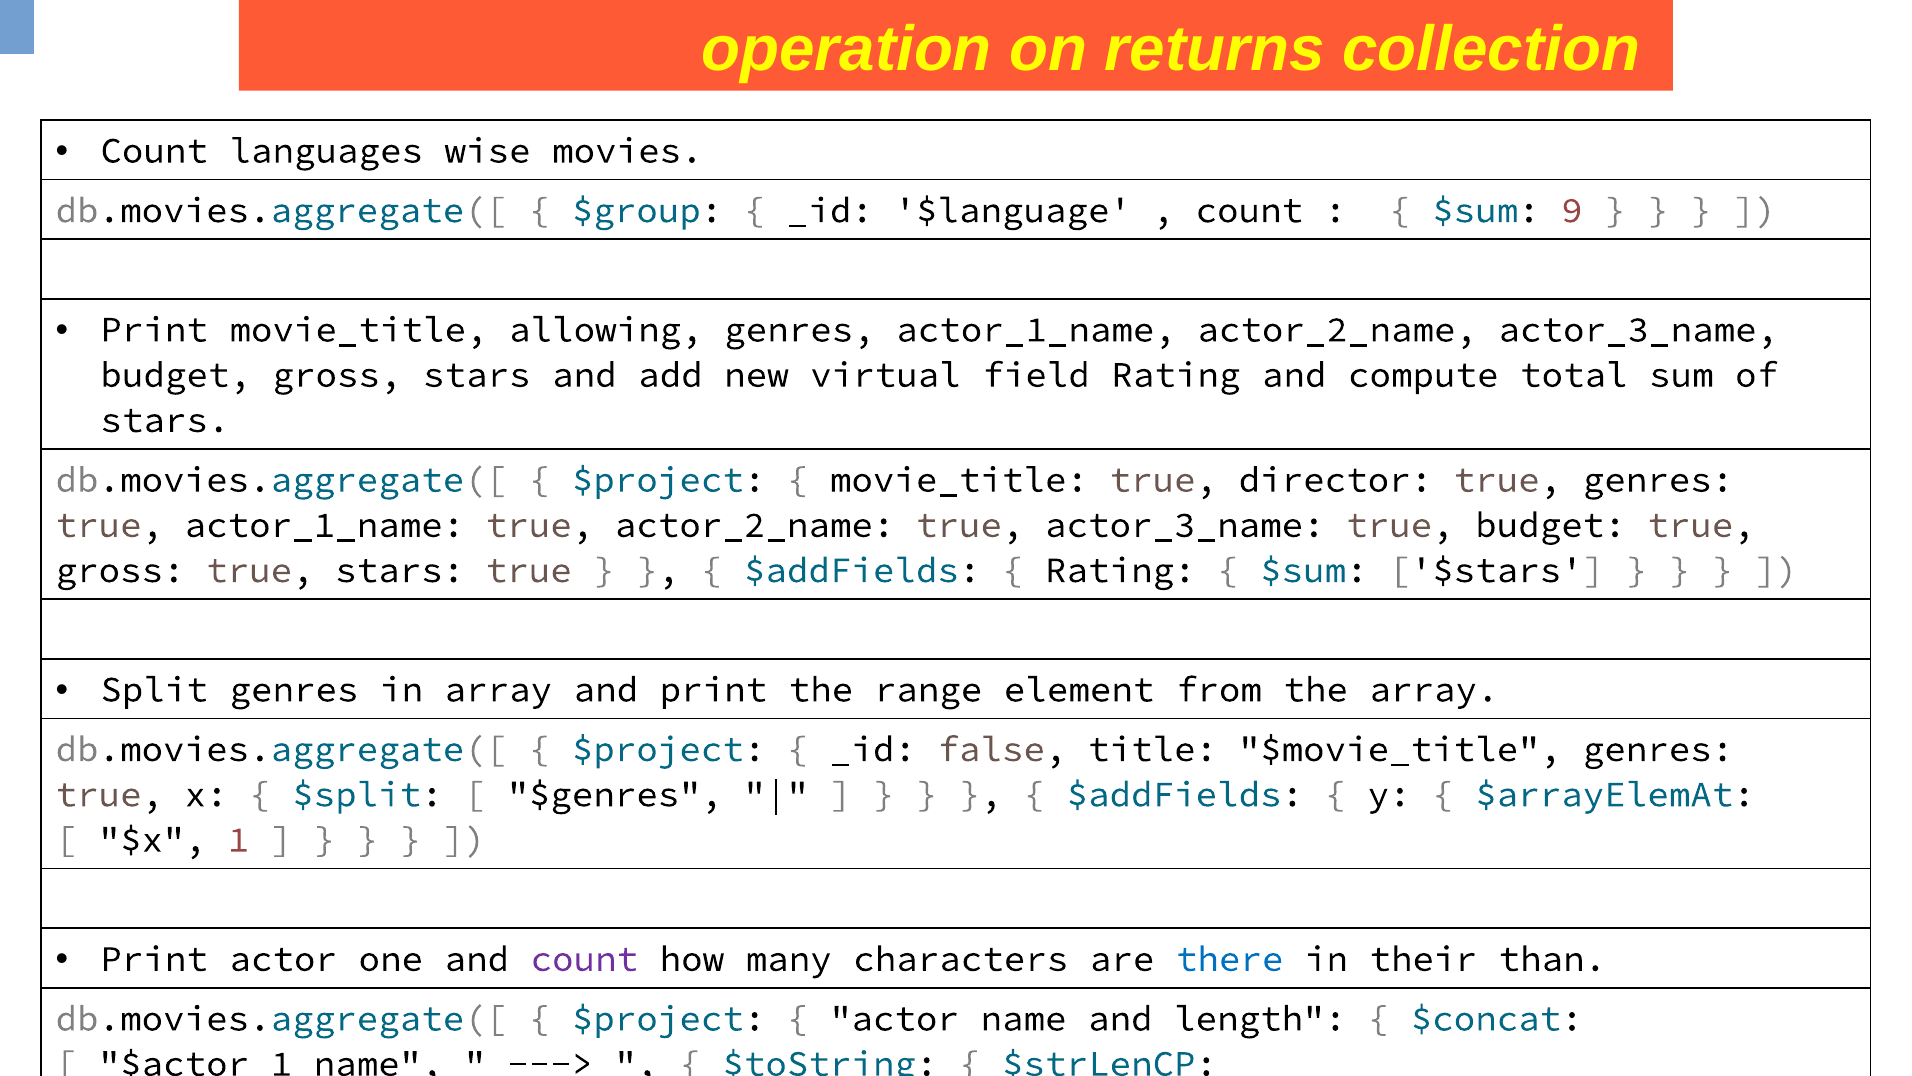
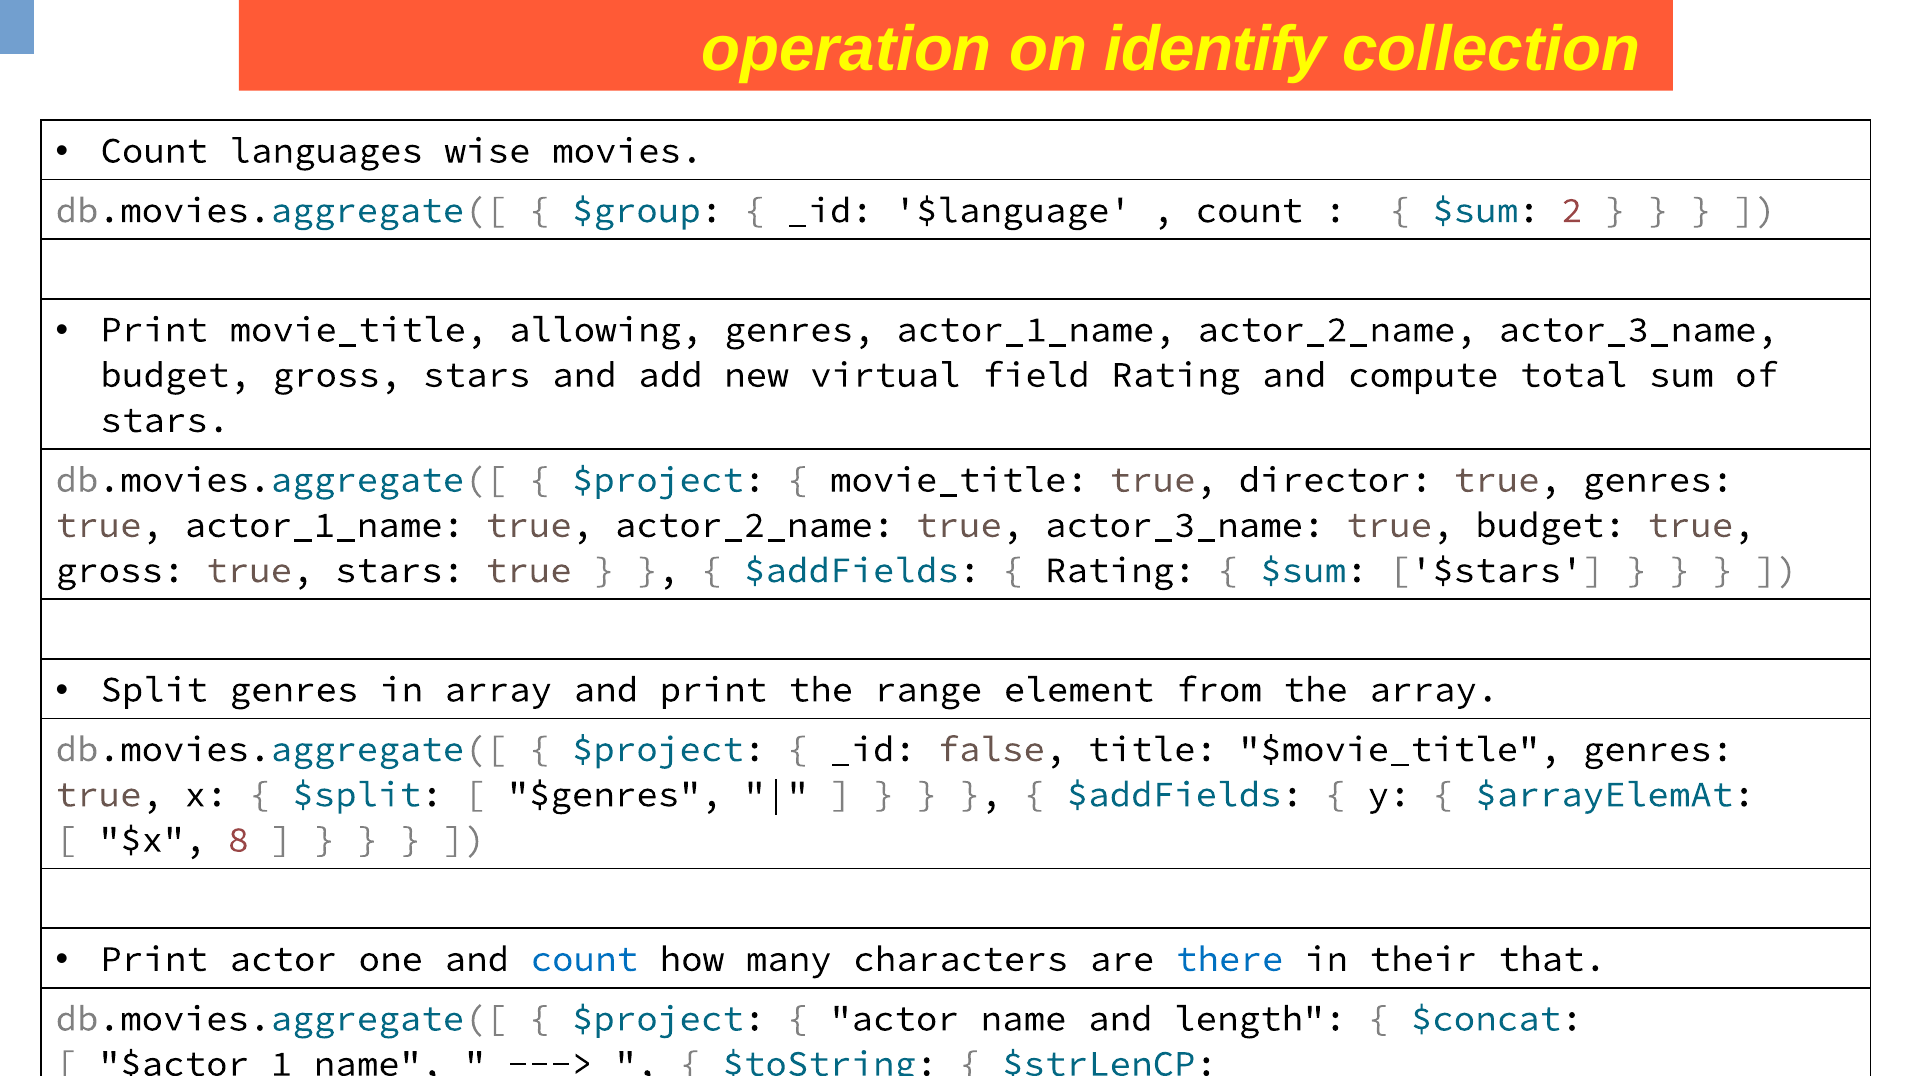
returns: returns -> identify (1215, 50)
9: 9 -> 2 (1572, 210)
1: 1 -> 8 (238, 839)
count colour: purple -> blue (584, 959)
than: than -> that (1552, 959)
